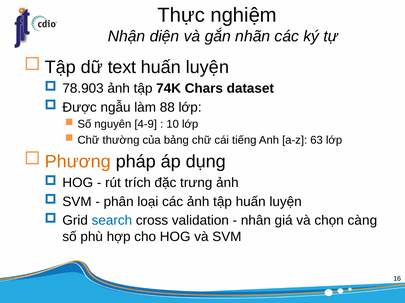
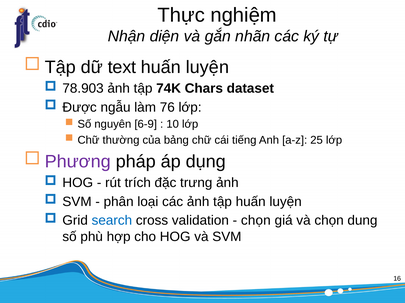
88: 88 -> 76 (167, 108)
4-9: 4-9 -> 6-9 (146, 125)
63: 63 -> 25 (317, 140)
Phương colour: orange -> purple (78, 162)
nhân: nhân -> chọn (256, 221)
càng: càng -> dung (362, 221)
